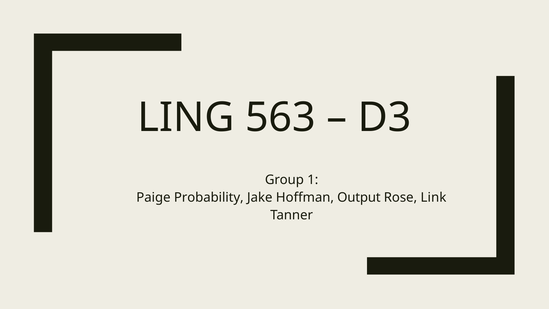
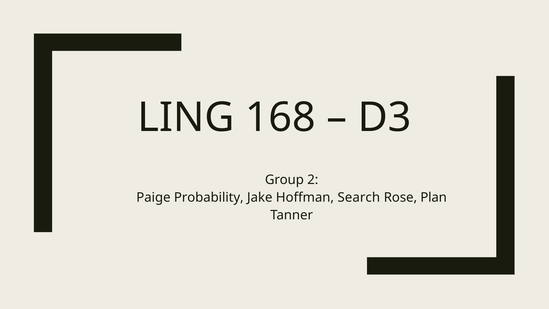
563: 563 -> 168 (280, 117)
1: 1 -> 2 (313, 180)
Output: Output -> Search (359, 197)
Link: Link -> Plan (434, 197)
